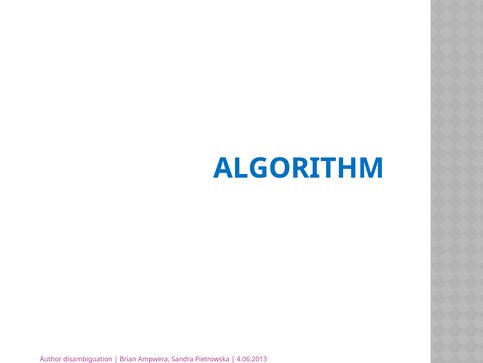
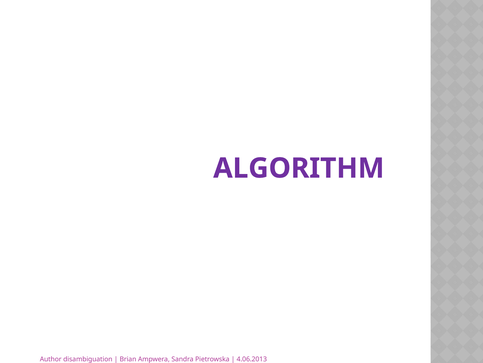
ALGORITHM colour: blue -> purple (299, 168)
